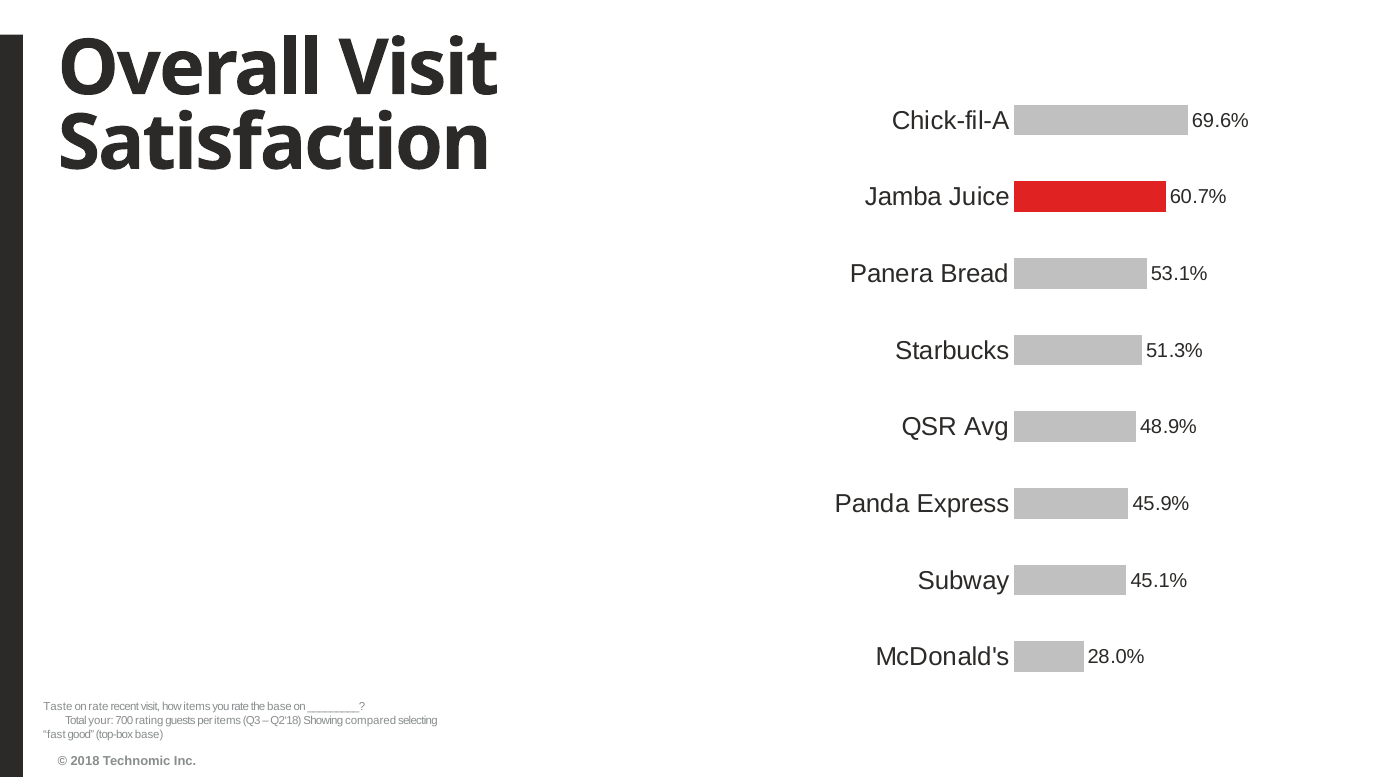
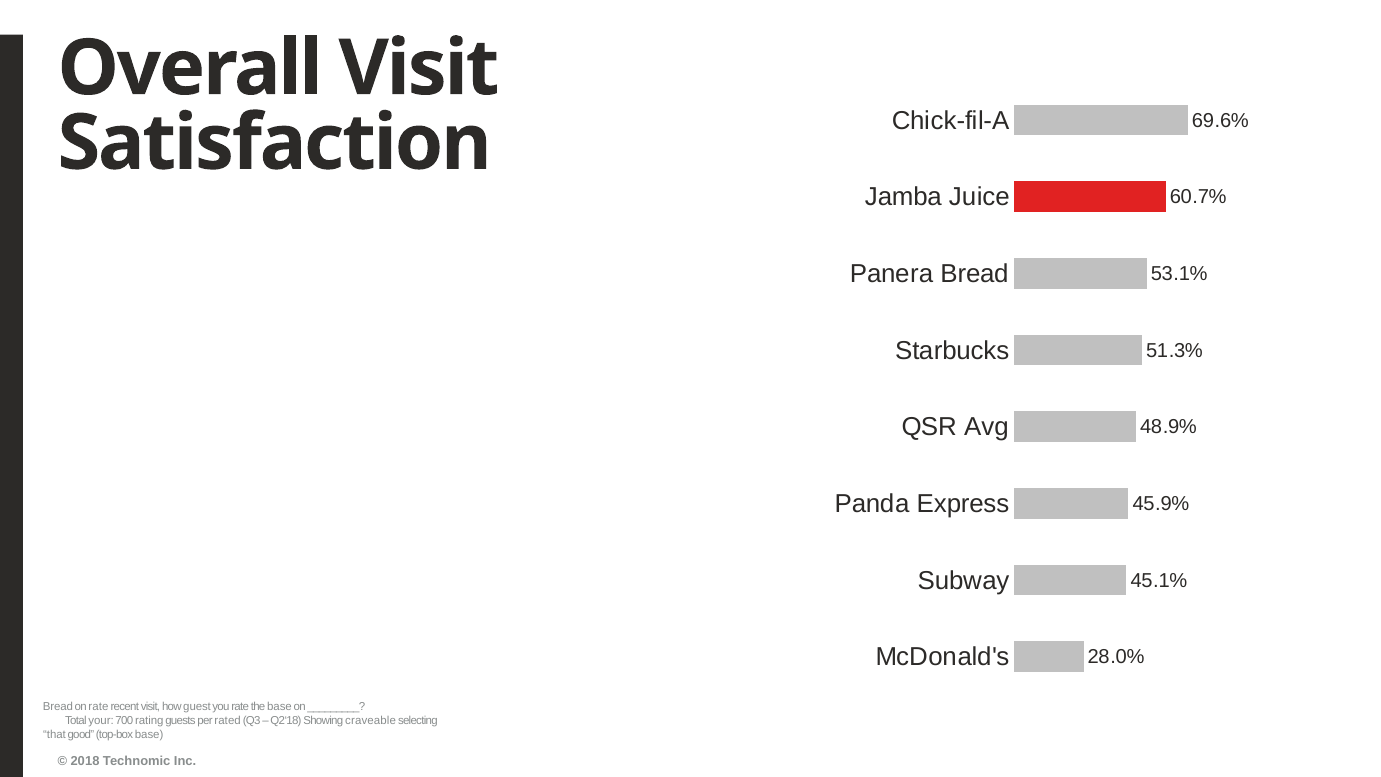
Taste: Taste -> Bread (58, 707)
how items: items -> guest (197, 707)
per items: items -> rated (228, 721)
compared: compared -> craveable (371, 721)
fast: fast -> that (55, 734)
